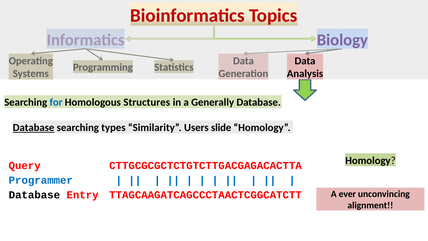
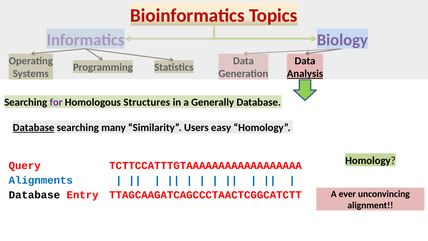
Analysis underline: none -> present (305, 74)
for colour: blue -> purple (56, 102)
types: types -> many (114, 128)
slide: slide -> easy (221, 128)
CTTGCGCGCTCTGTCTTGACGAGACACTTA: CTTGCGCGCTCTGTCTTGACGAGACACTTA -> TCTTCCATTTGTAAAAAAAAAAAAAAAAAA (205, 166)
Programmer: Programmer -> Alignments (41, 180)
